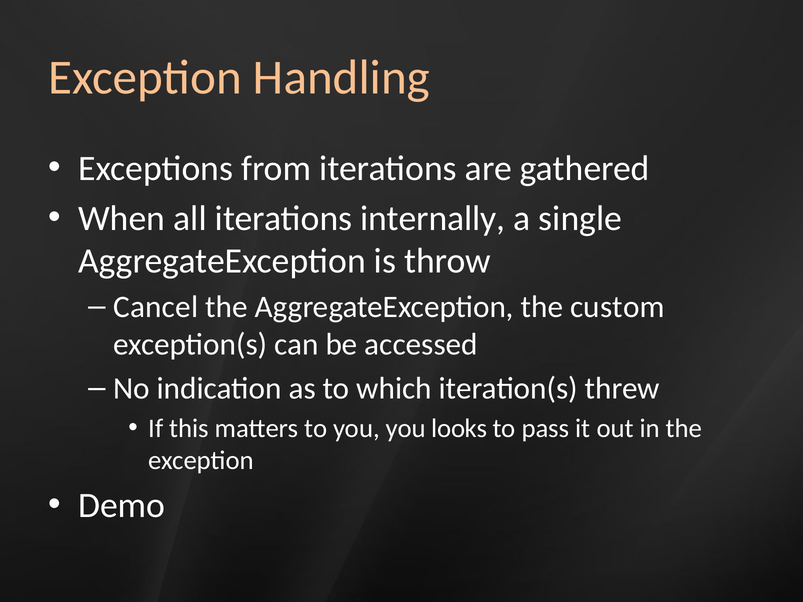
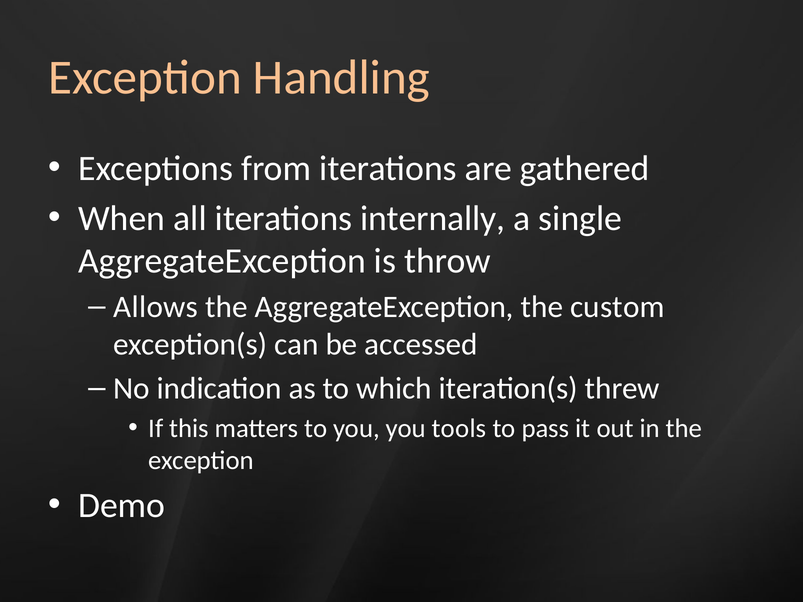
Cancel: Cancel -> Allows (156, 307)
looks: looks -> tools (459, 428)
